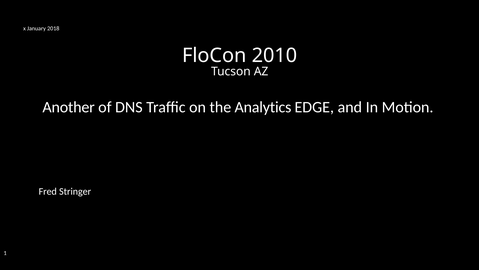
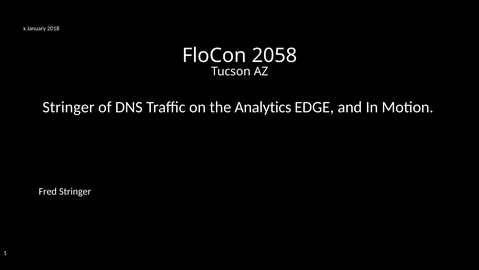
2010: 2010 -> 2058 (275, 55)
Another: Another -> Stringer (68, 107)
